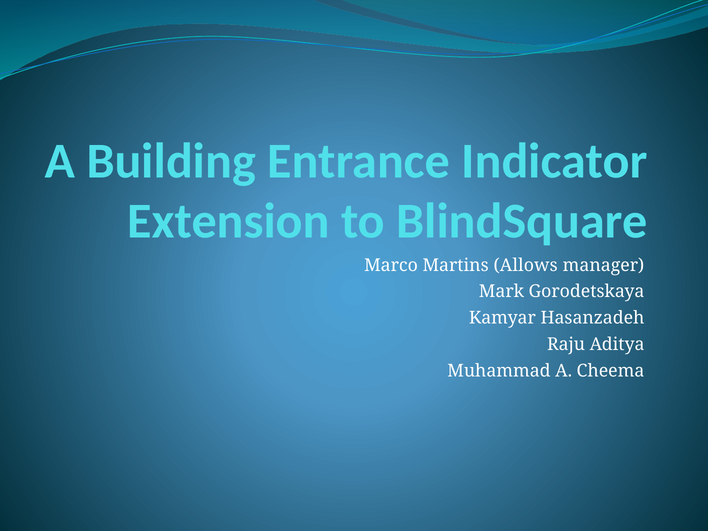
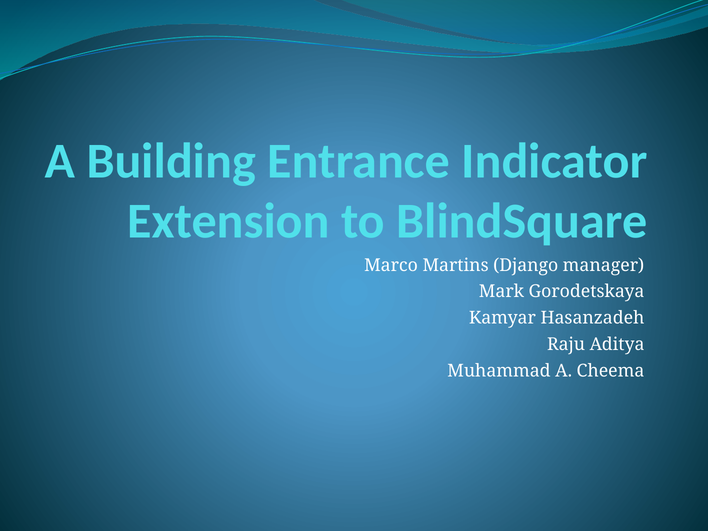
Allows: Allows -> Django (526, 265)
